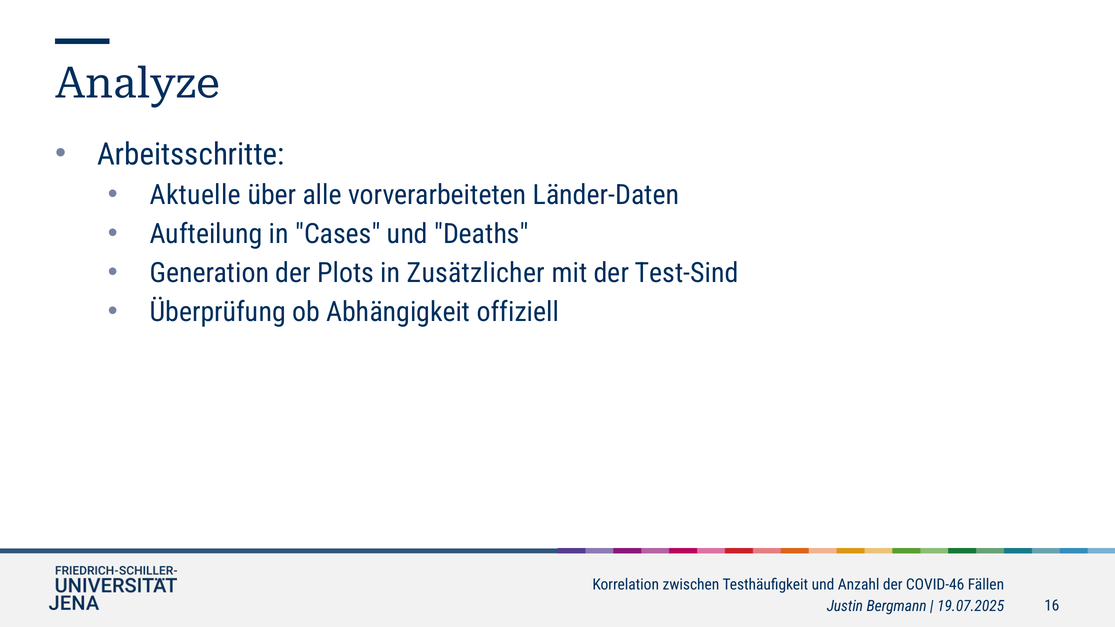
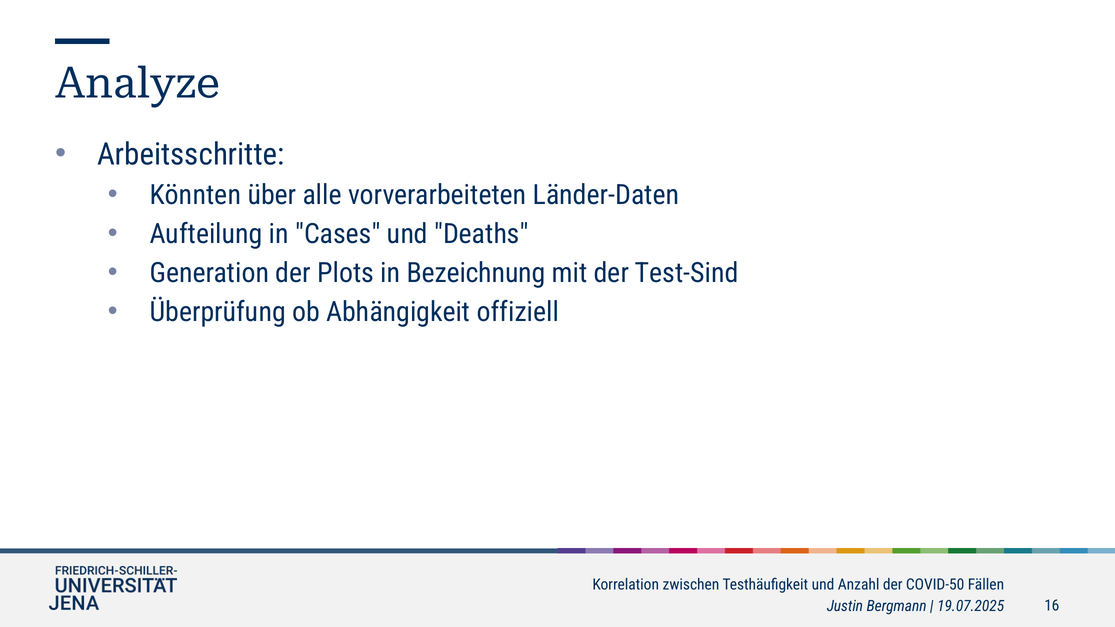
Aktuelle: Aktuelle -> Könnten (195, 195)
Zusätzlicher: Zusätzlicher -> Bezeichnung (476, 273)
COVID-46: COVID-46 -> COVID-50 (935, 585)
